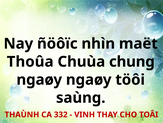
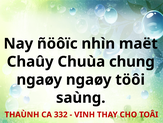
Thoûa: Thoûa -> Chaûy (30, 61)
